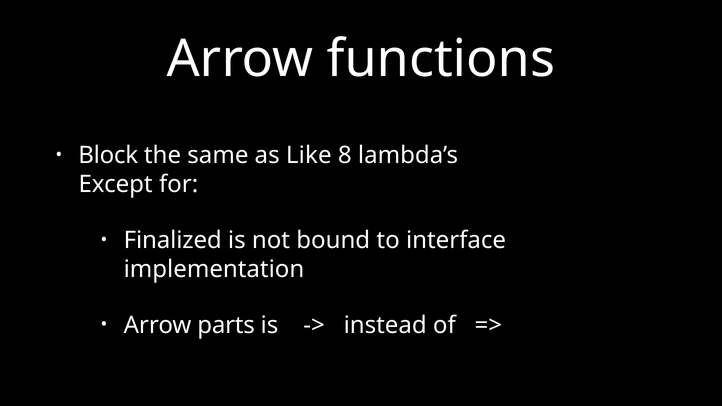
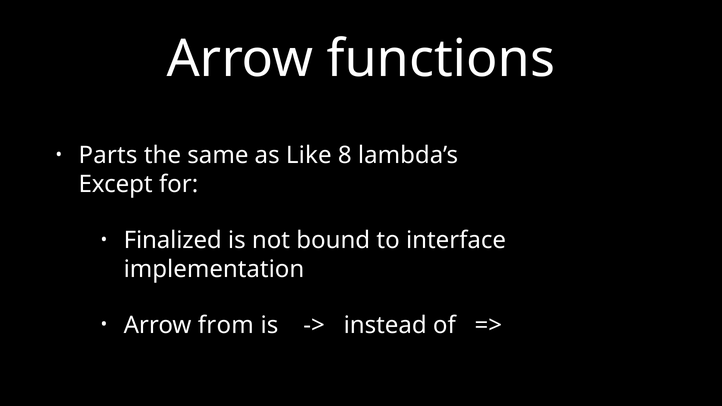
Block: Block -> Parts (108, 156)
parts: parts -> from (226, 325)
